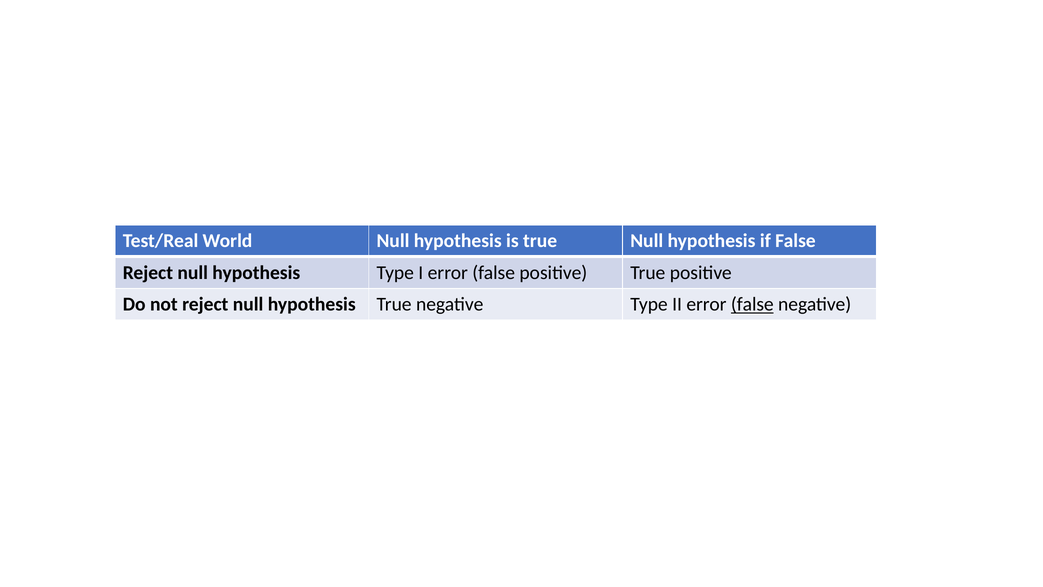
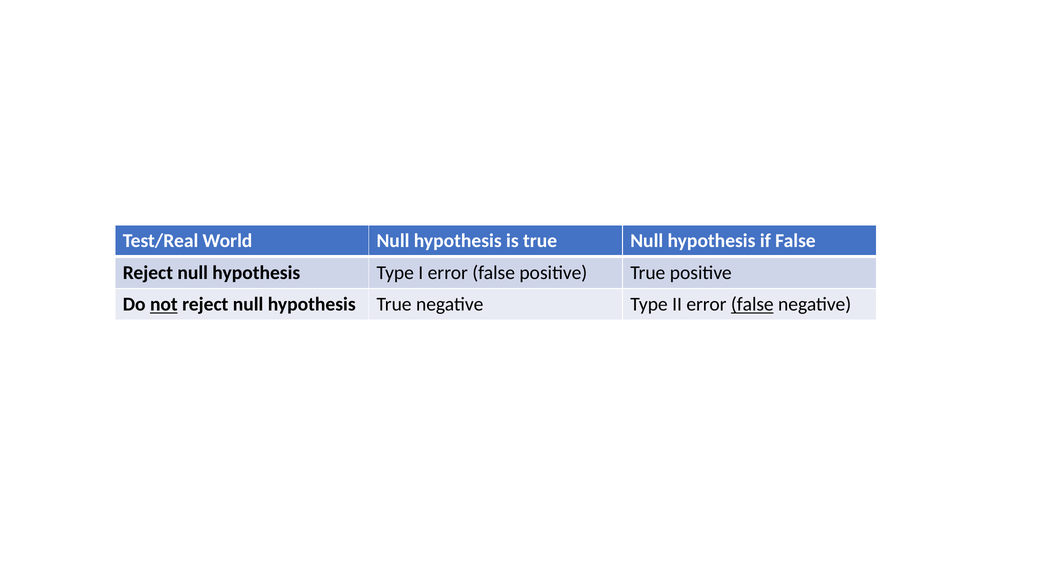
not underline: none -> present (164, 304)
